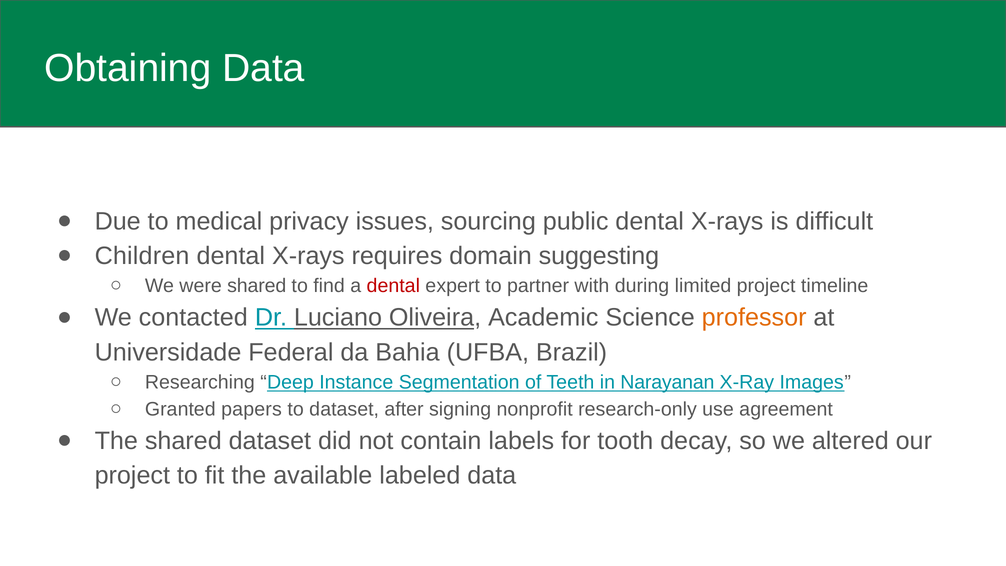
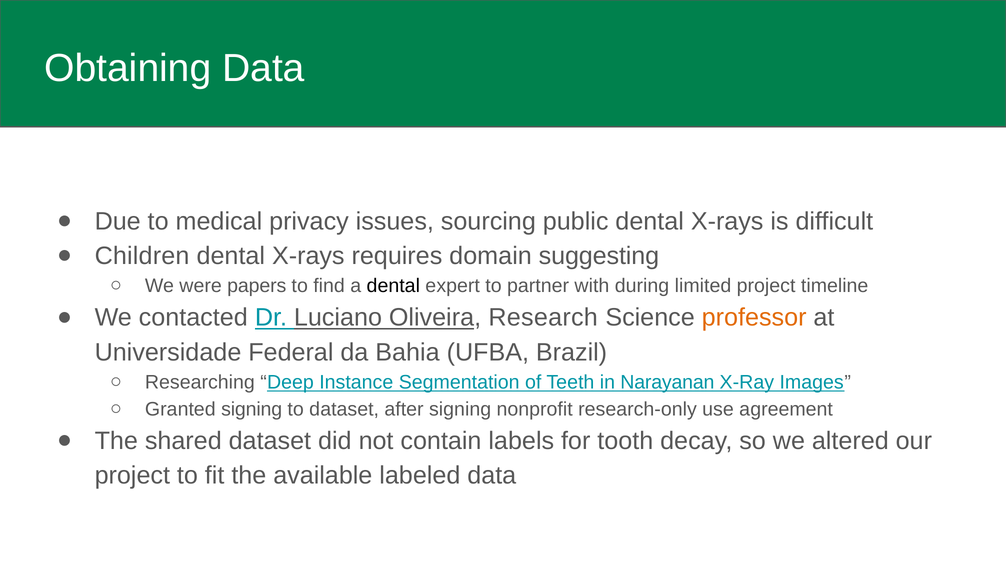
were shared: shared -> papers (257, 286)
dental colour: red -> black (393, 286)
Academic: Academic -> Research (543, 318)
Granted papers: papers -> signing (252, 409)
